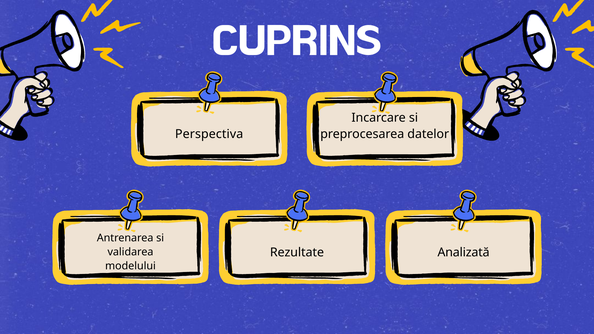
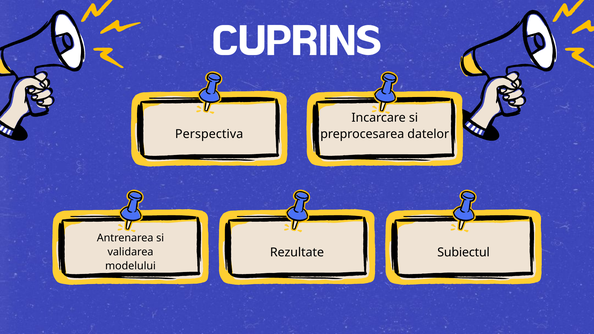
Analizată: Analizată -> Subiectul (464, 252)
